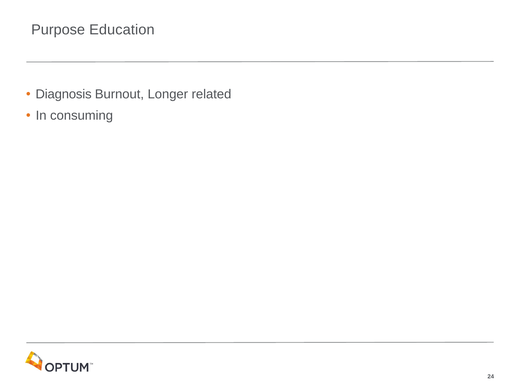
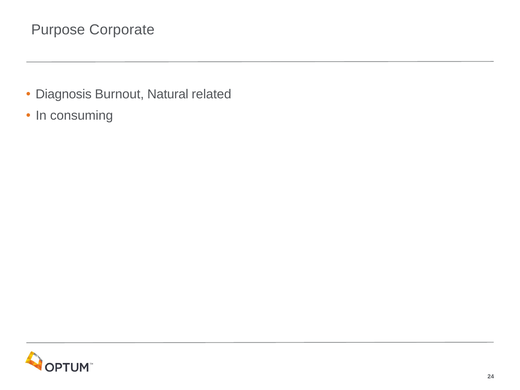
Education: Education -> Corporate (122, 30)
Longer: Longer -> Natural (168, 94)
